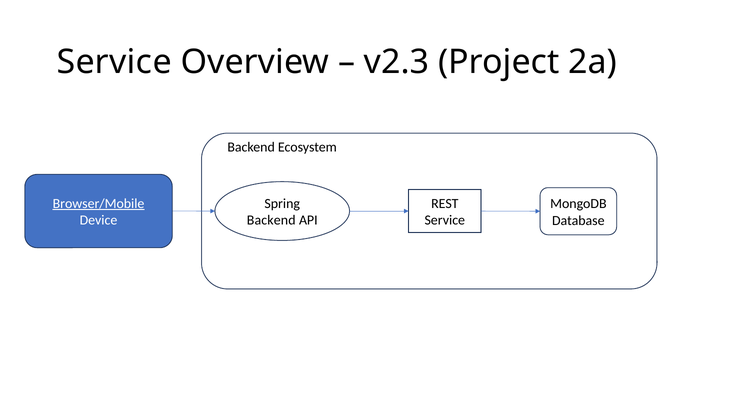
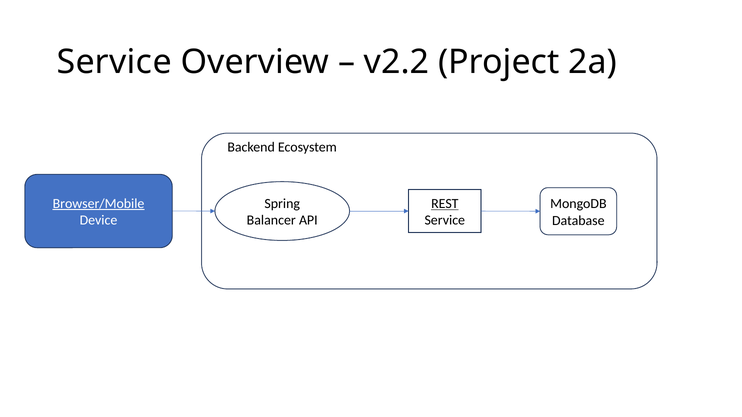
v2.3: v2.3 -> v2.2 (397, 62)
REST underline: none -> present (445, 204)
Backend: Backend -> Balancer (271, 221)
